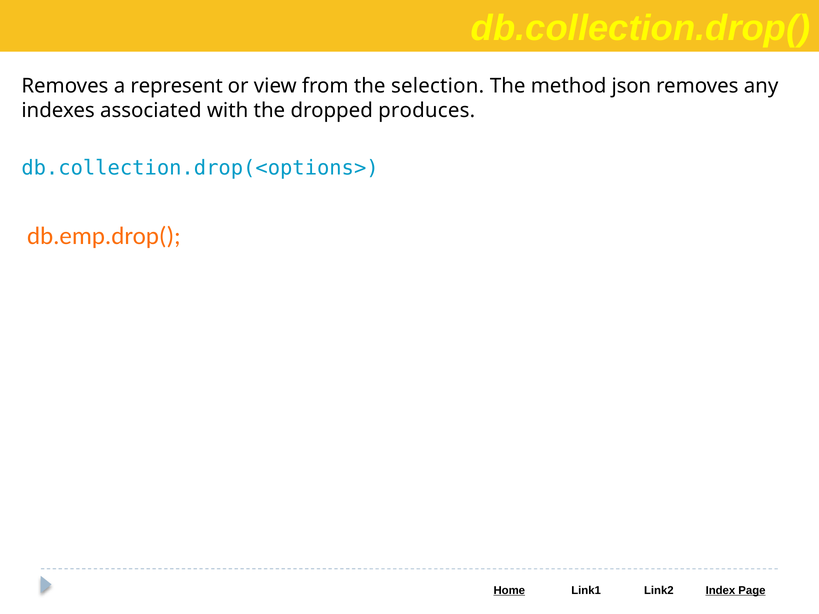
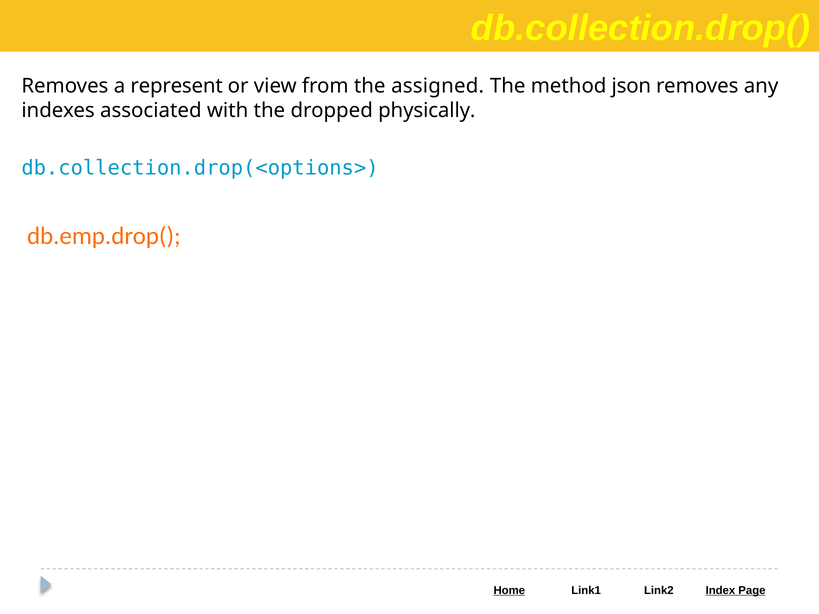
selection: selection -> assigned (438, 86)
produces: produces -> physically (427, 111)
